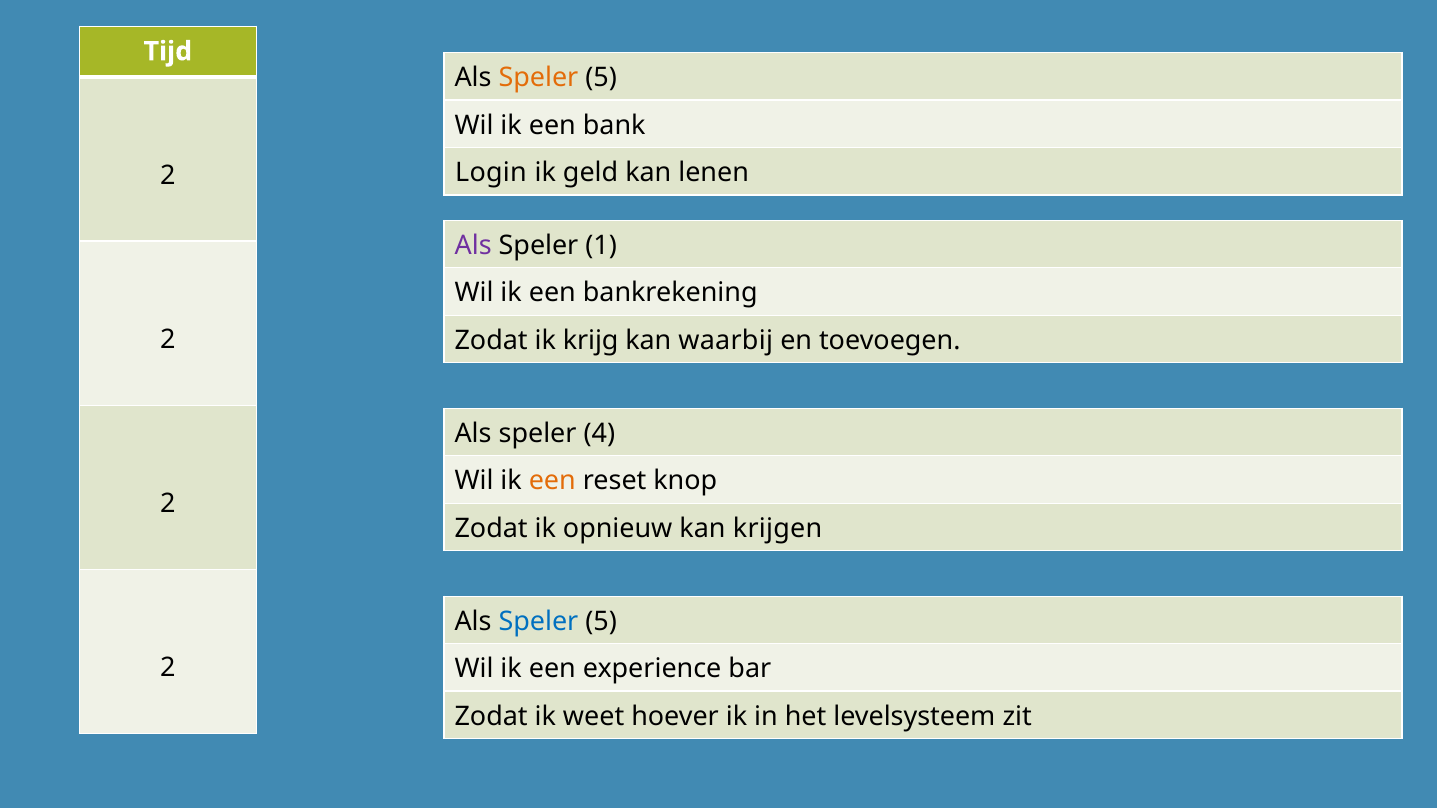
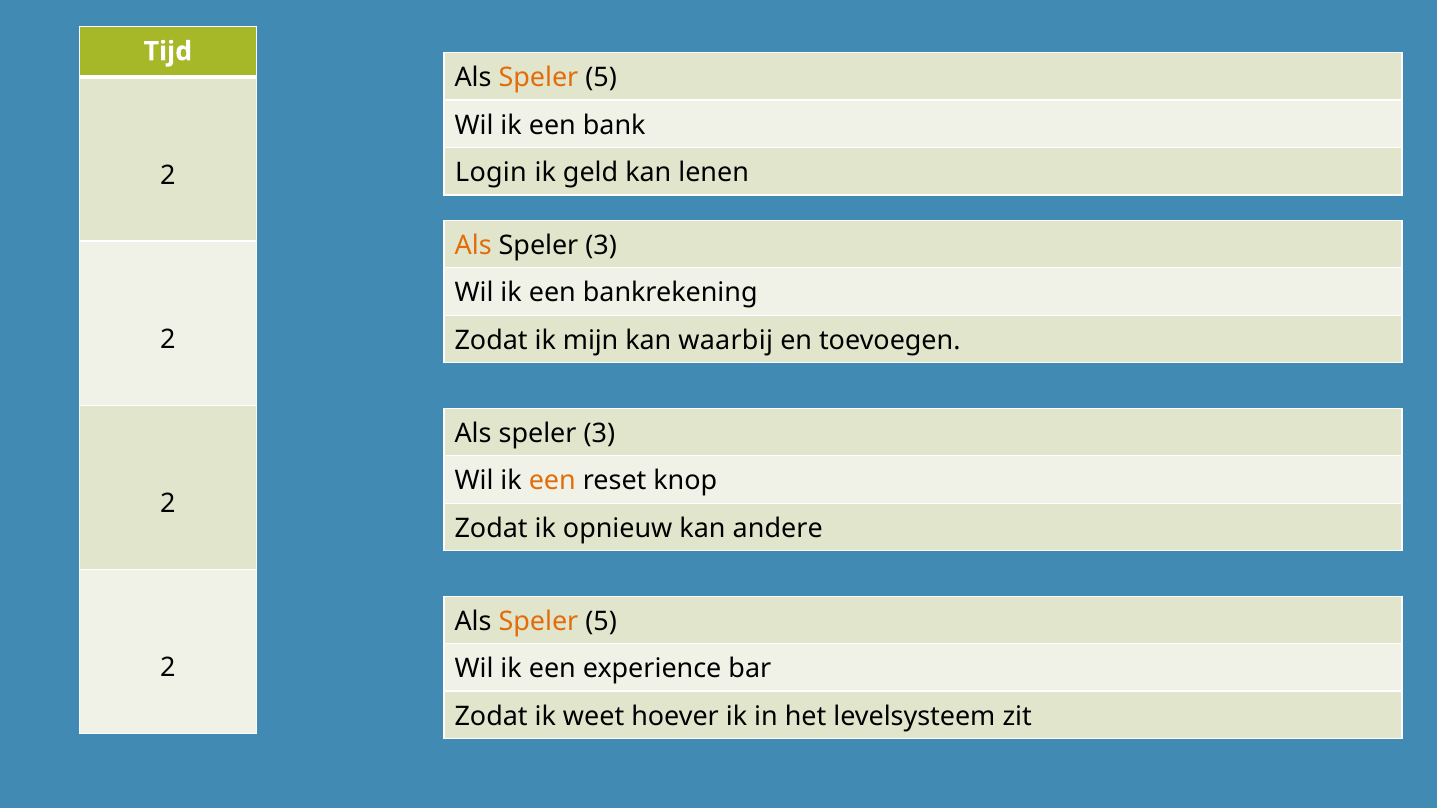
Als colour: purple -> orange (473, 246)
1: 1 -> 3 (601, 246)
krijg: krijg -> mijn (591, 341)
4: 4 -> 3 (599, 434)
krijgen: krijgen -> andere (778, 529)
Speler colour: blue -> orange (538, 622)
